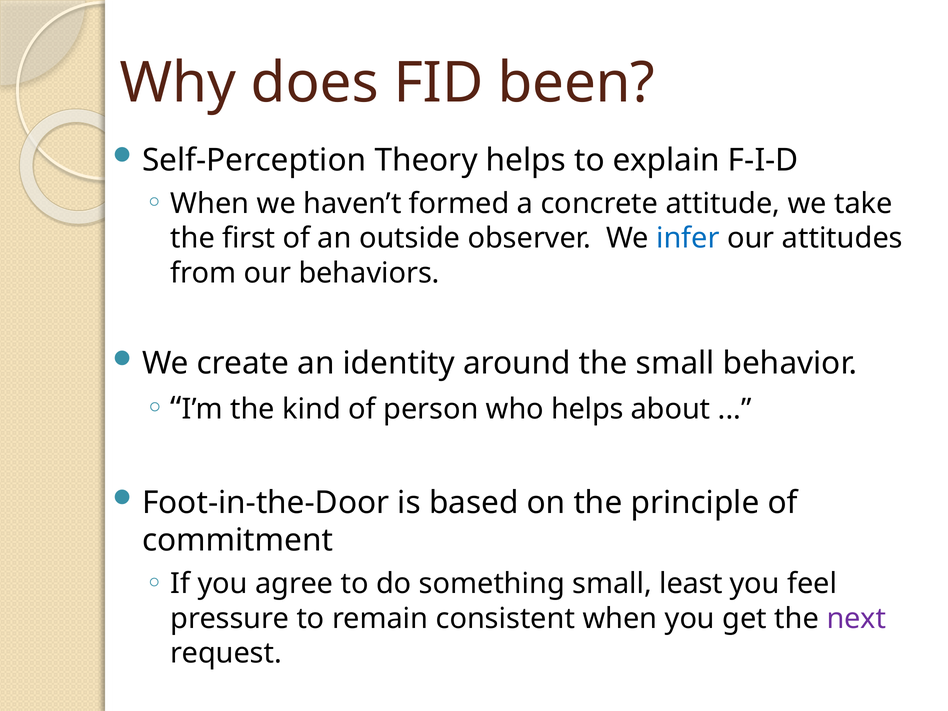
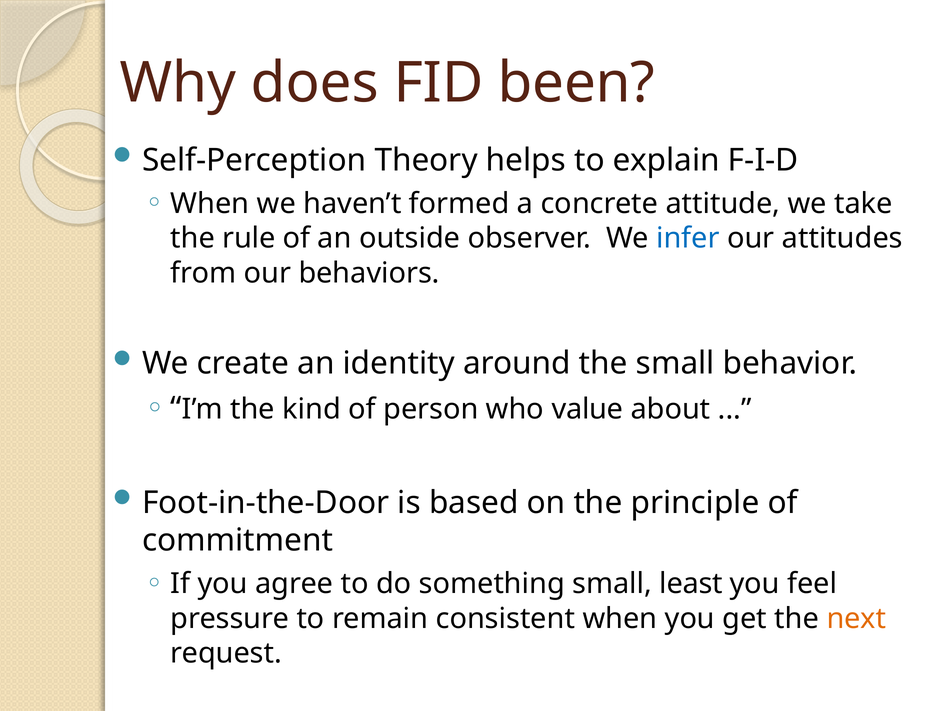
first: first -> rule (249, 238)
who helps: helps -> value (587, 409)
next colour: purple -> orange (856, 619)
